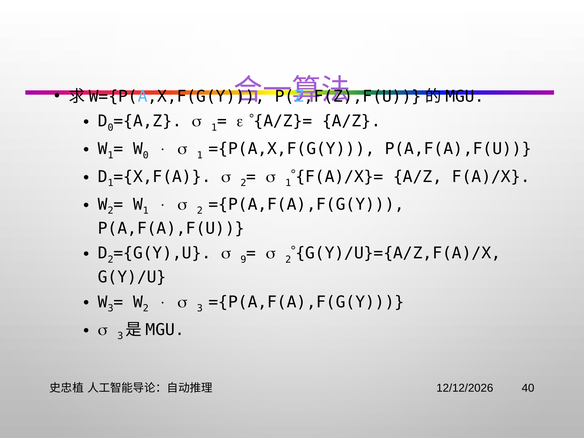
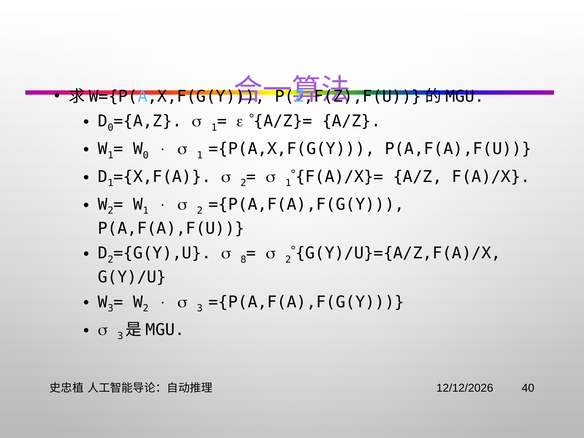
9: 9 -> 8 (243, 260)
